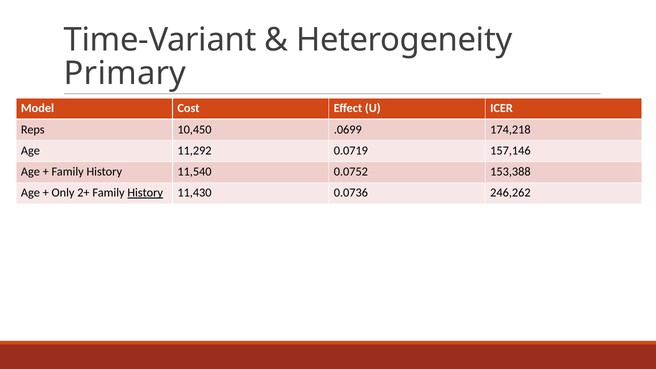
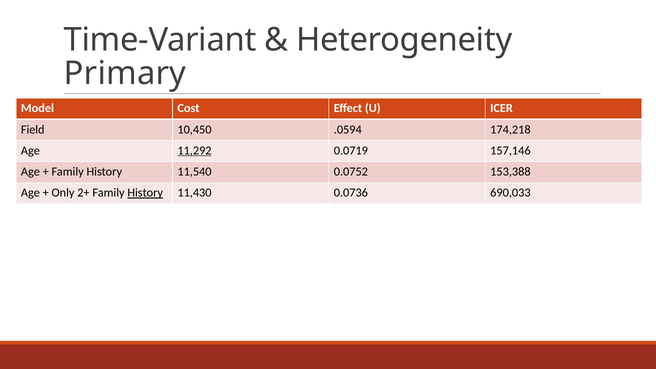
Reps: Reps -> Field (33, 129)
.0699: .0699 -> .0594 (348, 129)
11,292 underline: none -> present (194, 151)
246,262: 246,262 -> 690,033 (510, 193)
